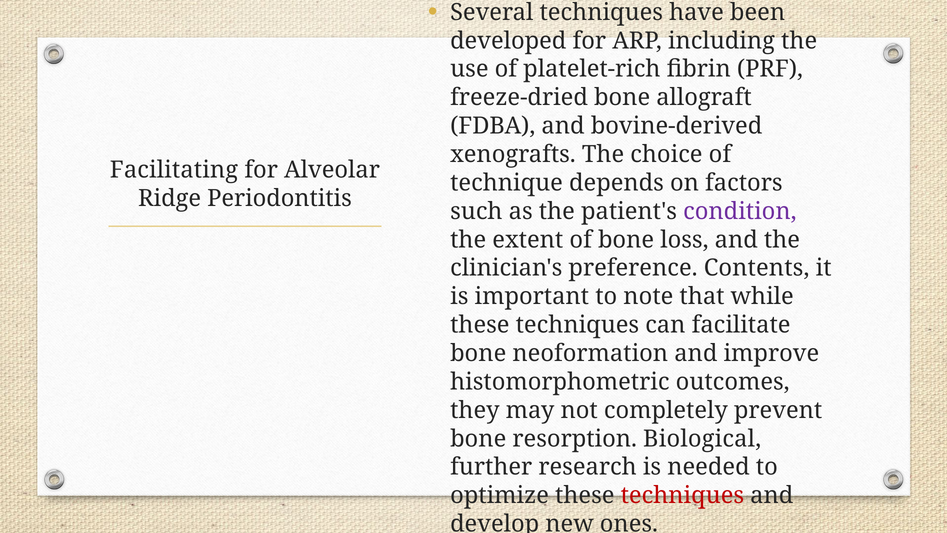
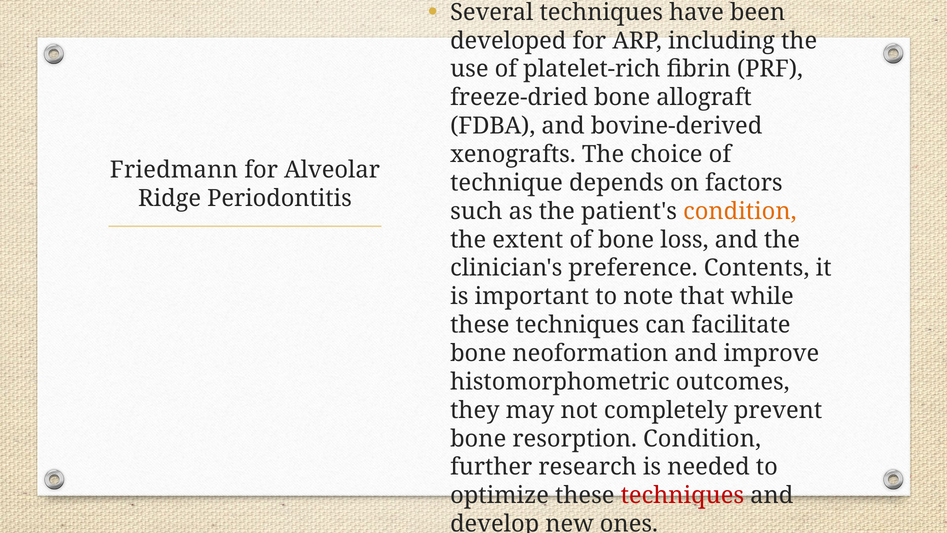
Facilitating: Facilitating -> Friedmann (174, 170)
condition colour: purple -> orange (740, 211)
resorption Biological: Biological -> Condition (702, 438)
